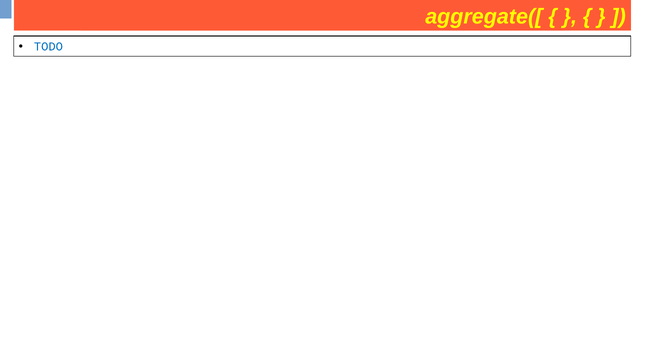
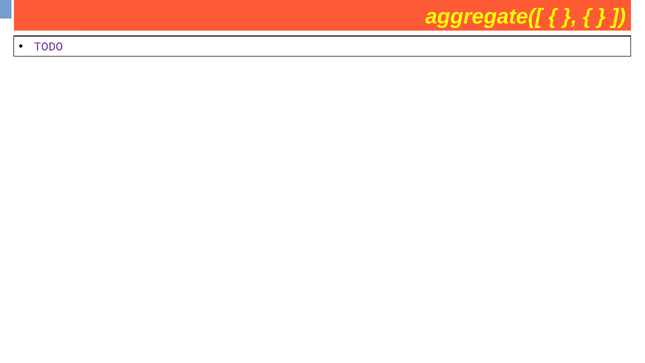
TODO colour: blue -> purple (48, 46)
